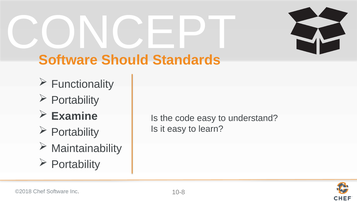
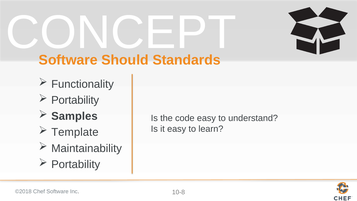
Examine: Examine -> Samples (74, 116)
Portability: Portability -> Template (75, 132)
